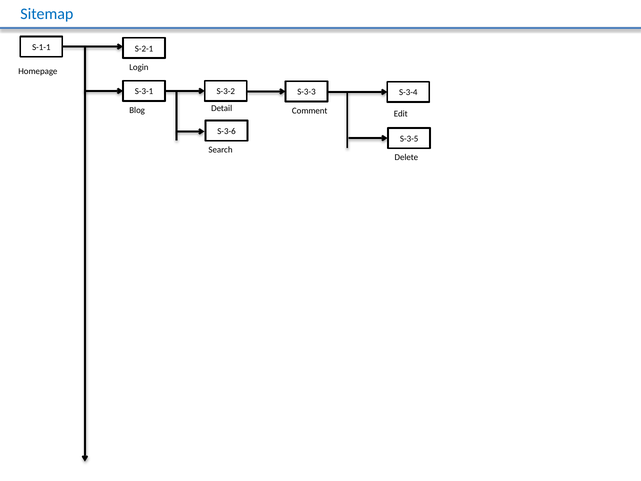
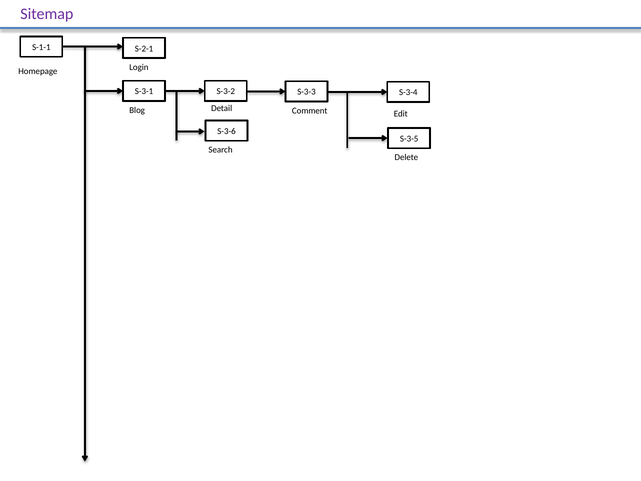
Sitemap colour: blue -> purple (47, 14)
